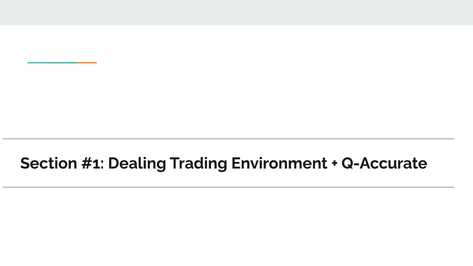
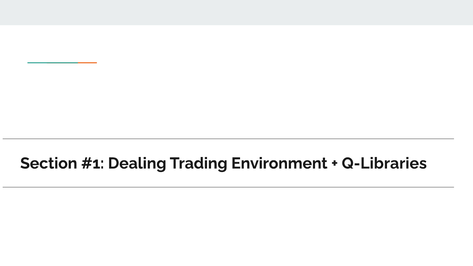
Q-Accurate: Q-Accurate -> Q-Libraries (384, 163)
